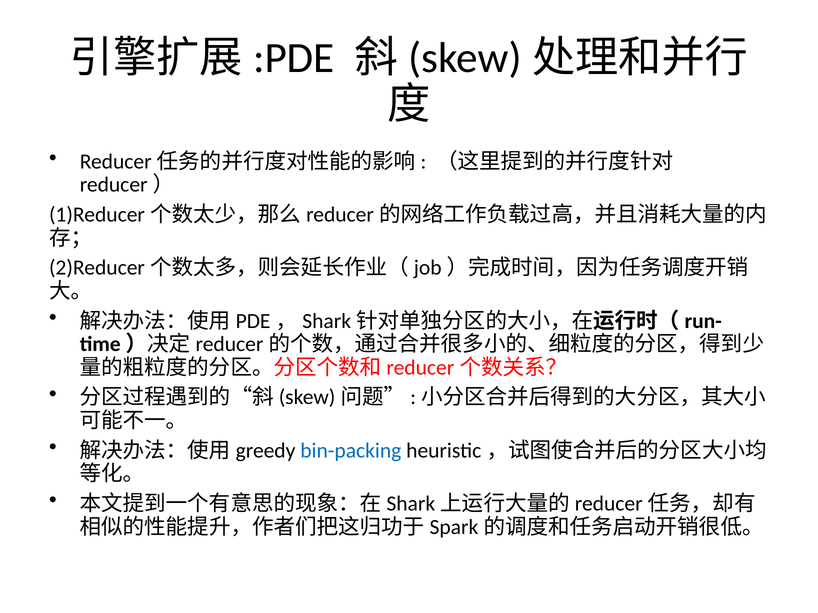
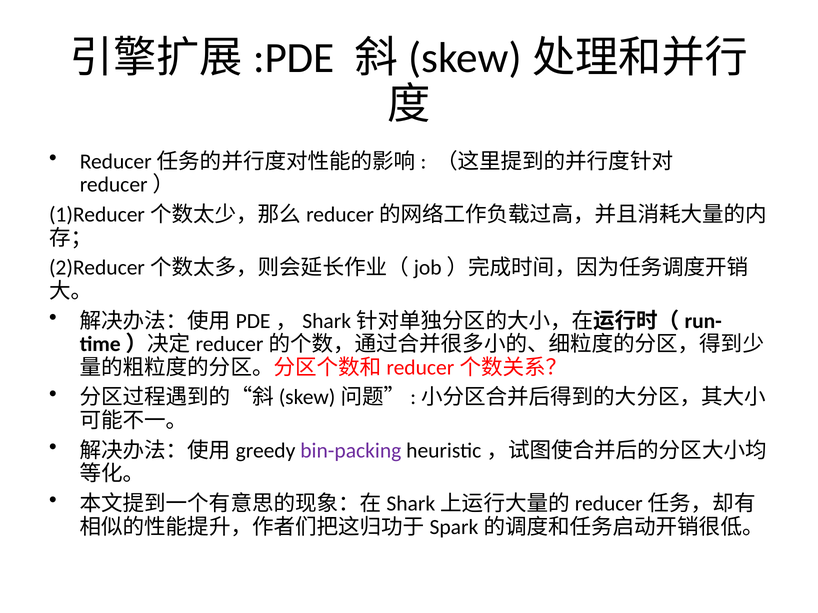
bin-packing colour: blue -> purple (351, 451)
